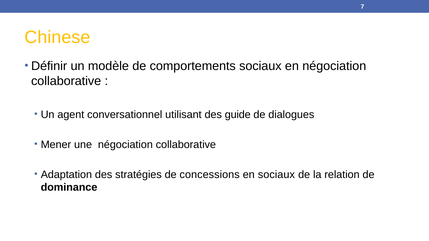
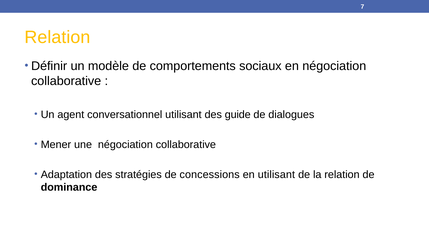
Chinese: Chinese -> Relation (58, 37)
en sociaux: sociaux -> utilisant (276, 175)
